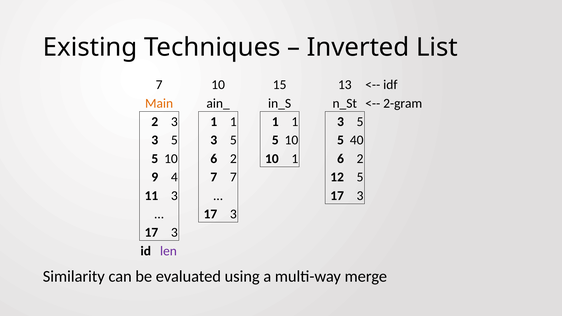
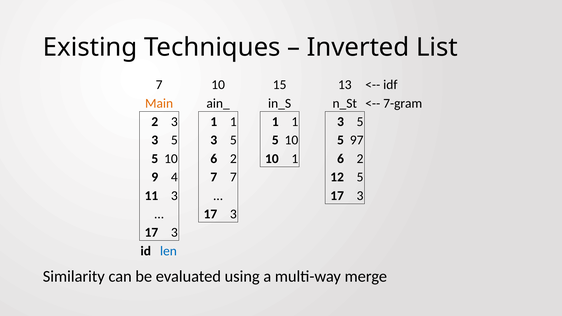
2-gram: 2-gram -> 7-gram (403, 103)
40: 40 -> 97 (357, 140)
len colour: purple -> blue (168, 251)
